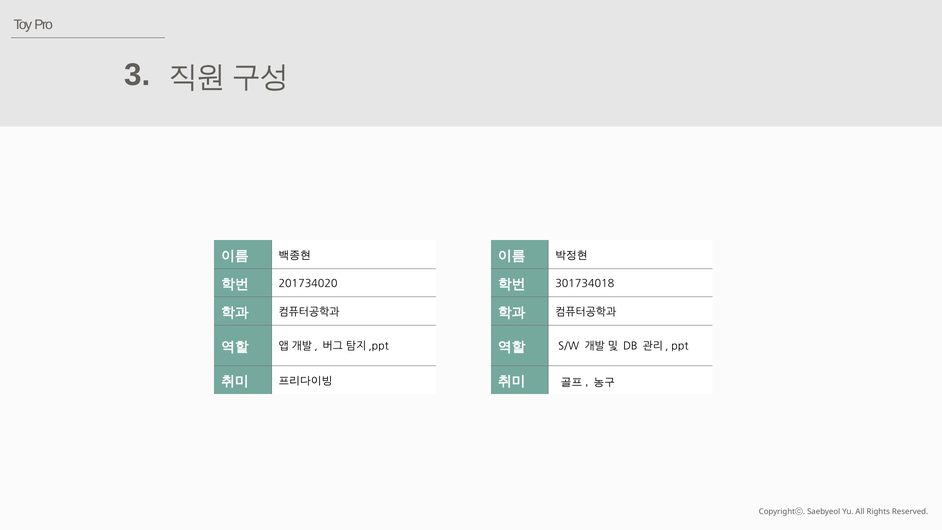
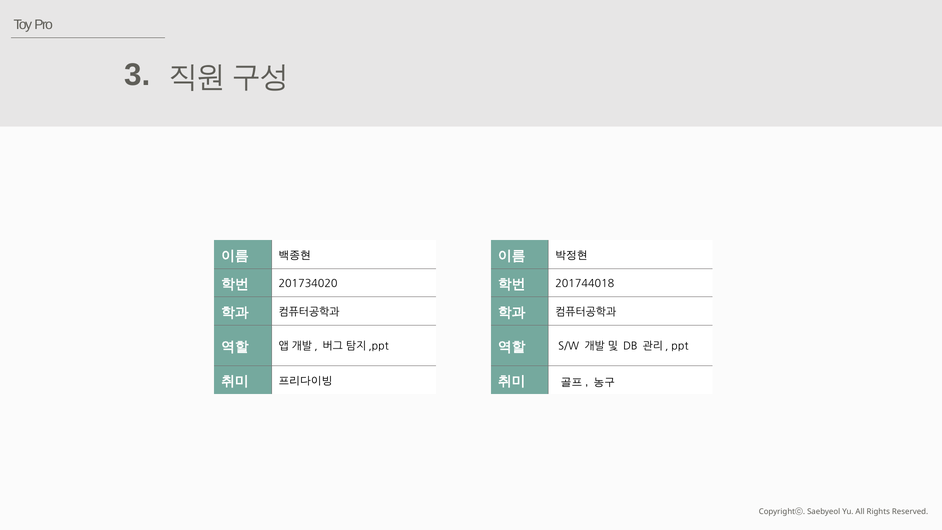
301734018: 301734018 -> 201744018 (585, 284)
